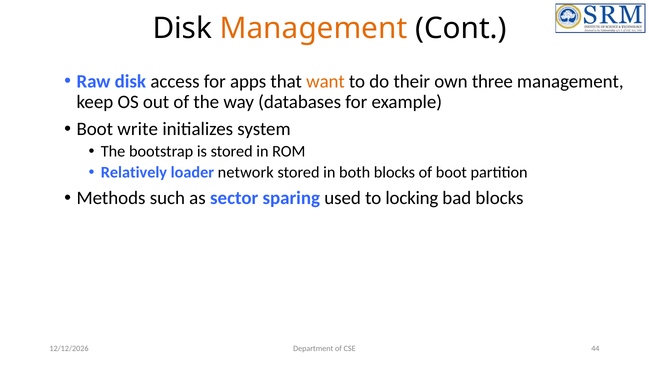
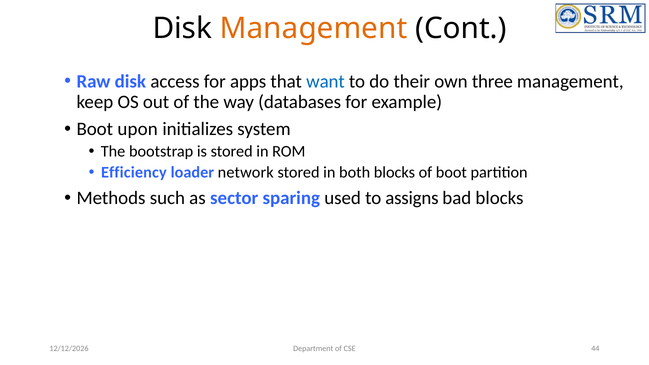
want colour: orange -> blue (326, 82)
write: write -> upon (138, 129)
Relatively: Relatively -> Efficiency (134, 172)
locking: locking -> assigns (412, 198)
